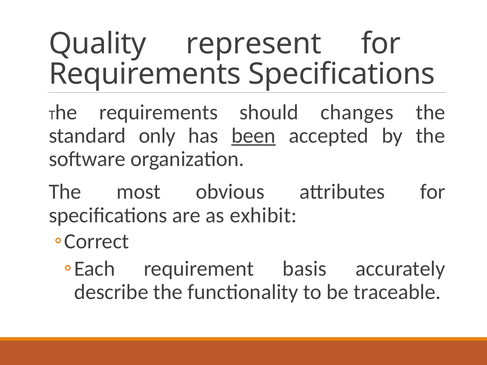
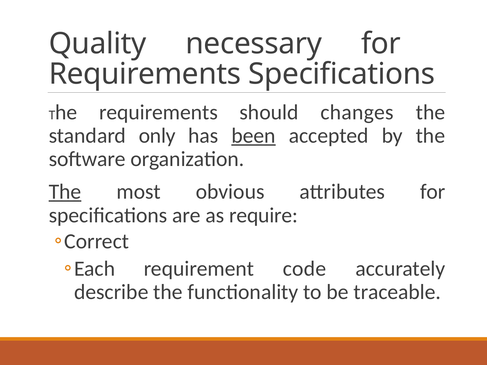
represent: represent -> necessary (254, 44)
The underline: none -> present (65, 192)
exhibit: exhibit -> require (264, 215)
basis: basis -> code (305, 269)
